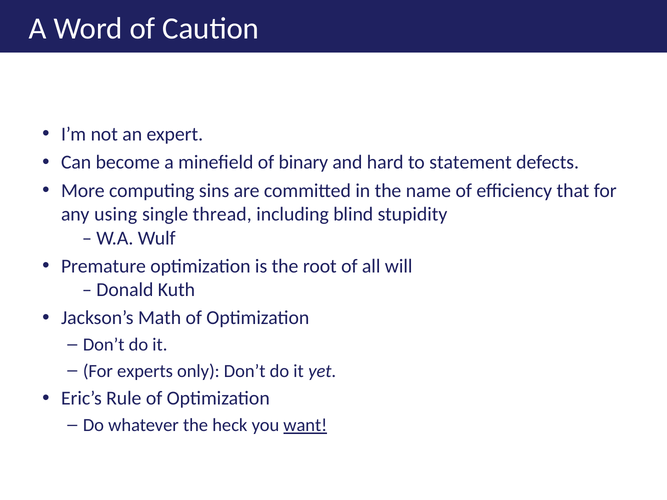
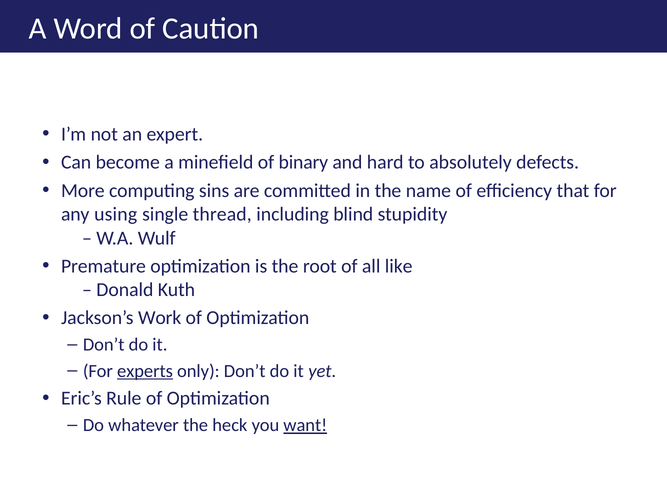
statement: statement -> absolutely (471, 163)
will: will -> like (399, 266)
Math: Math -> Work (160, 318)
experts underline: none -> present (145, 371)
